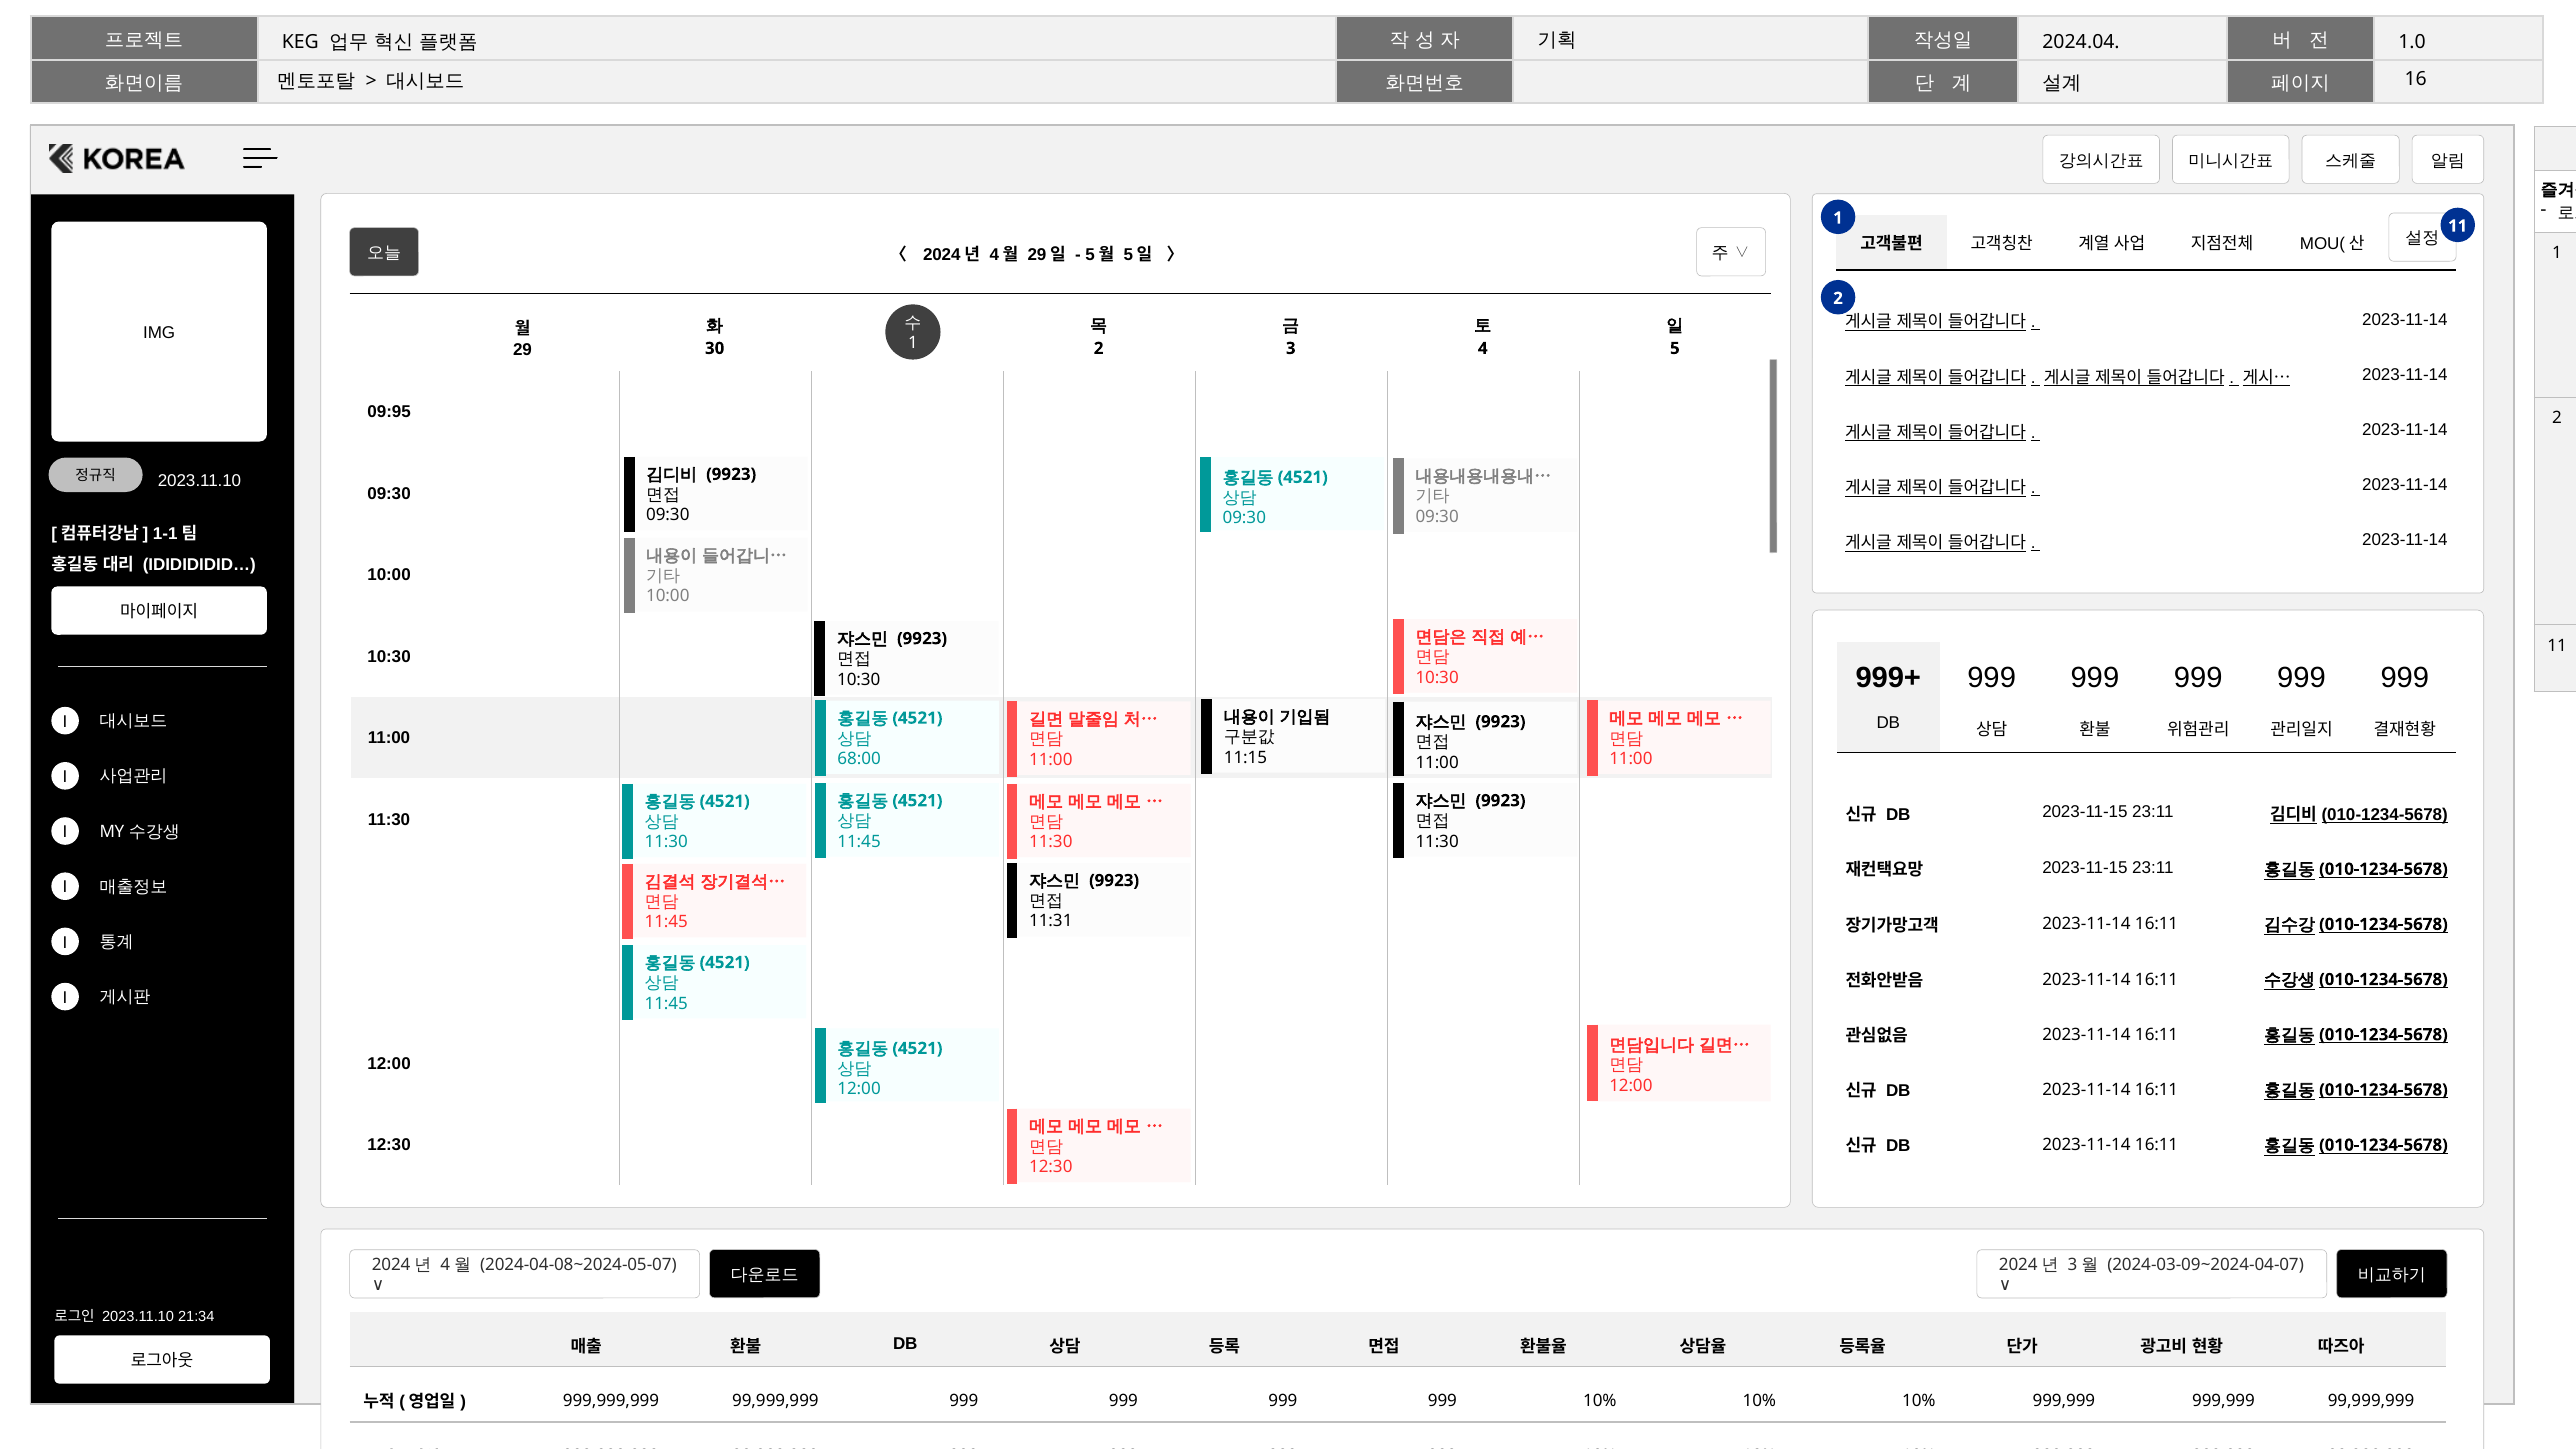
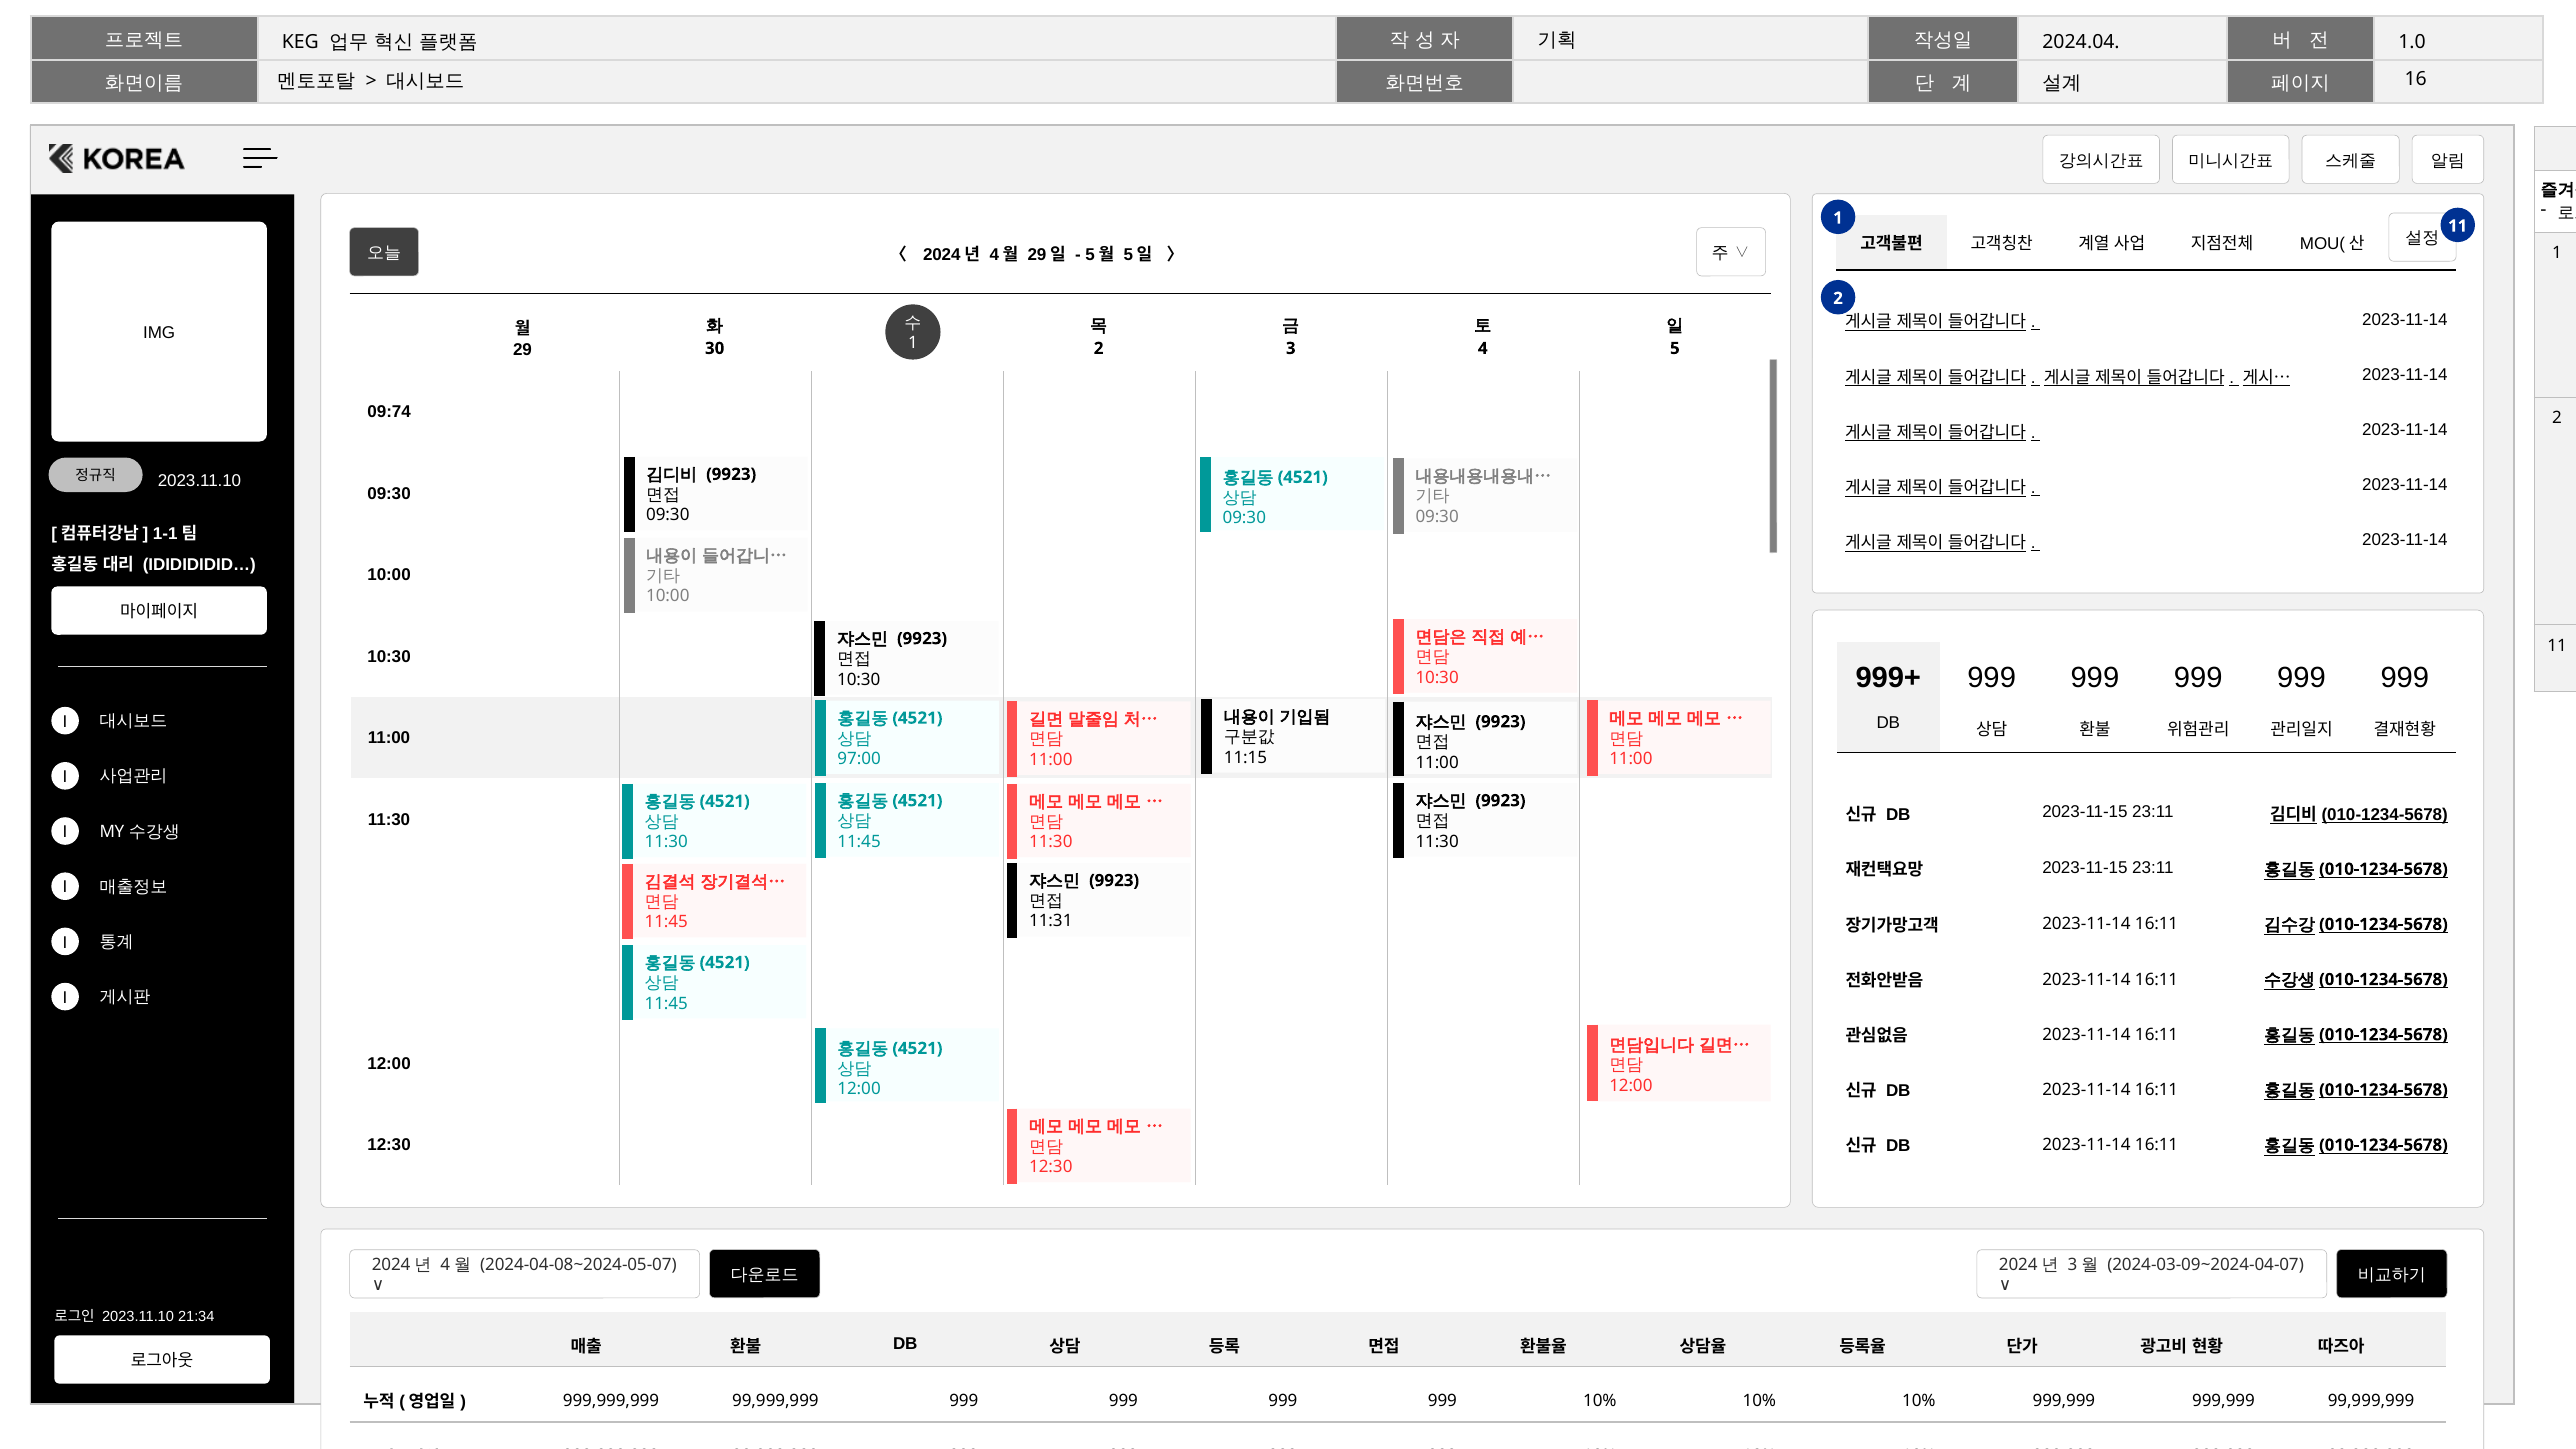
09:95: 09:95 -> 09:74 (389, 412)
68:00: 68:00 -> 97:00 (859, 759)
